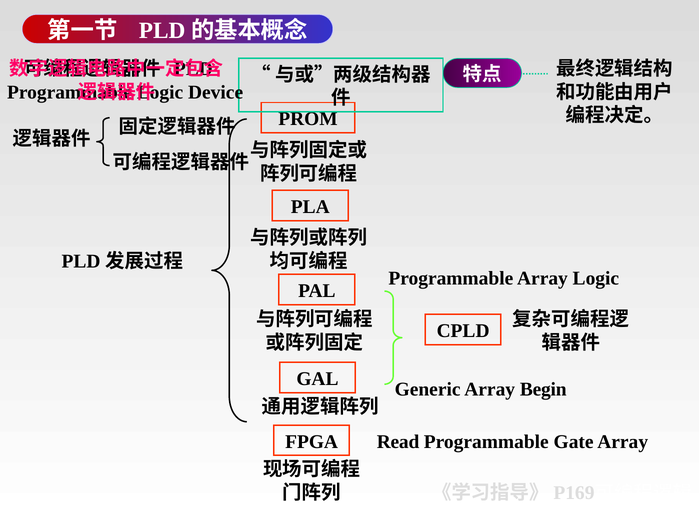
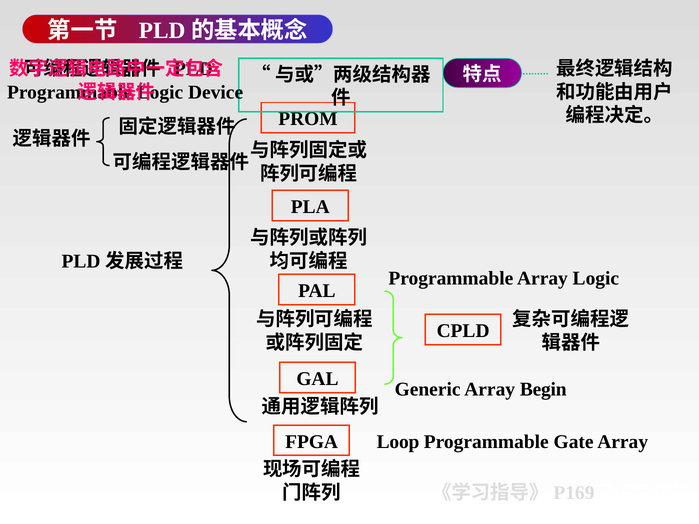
Read: Read -> Loop (398, 442)
